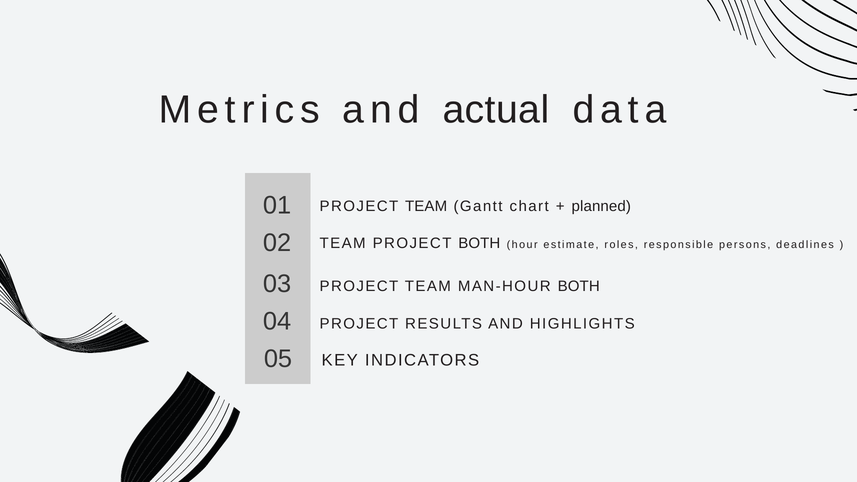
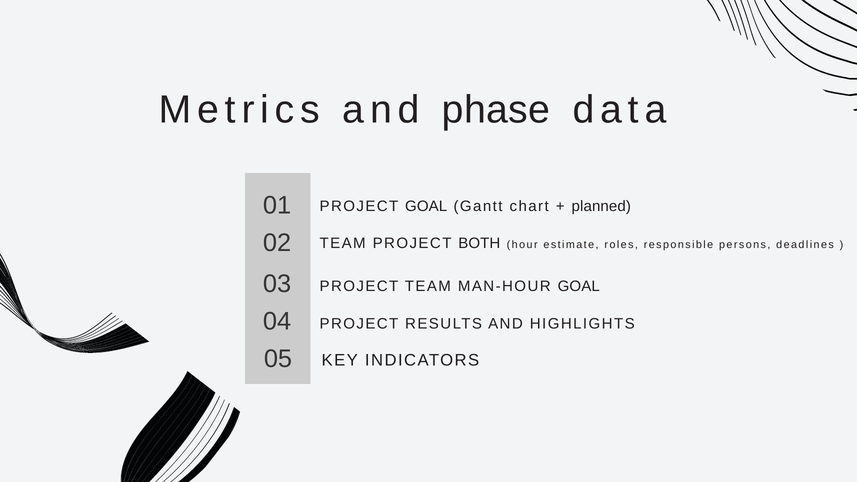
actual: actual -> phase (496, 110)
TEAM: TEAM -> GOAL (426, 206)
MAN-HOUR BOTH: BOTH -> GOAL (579, 286)
